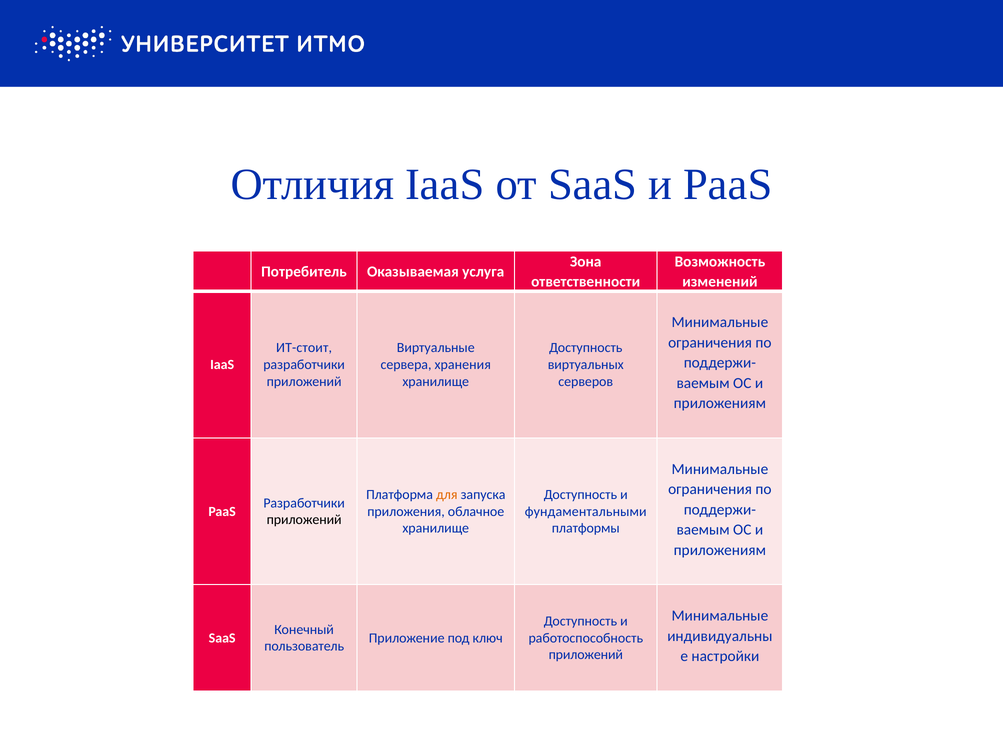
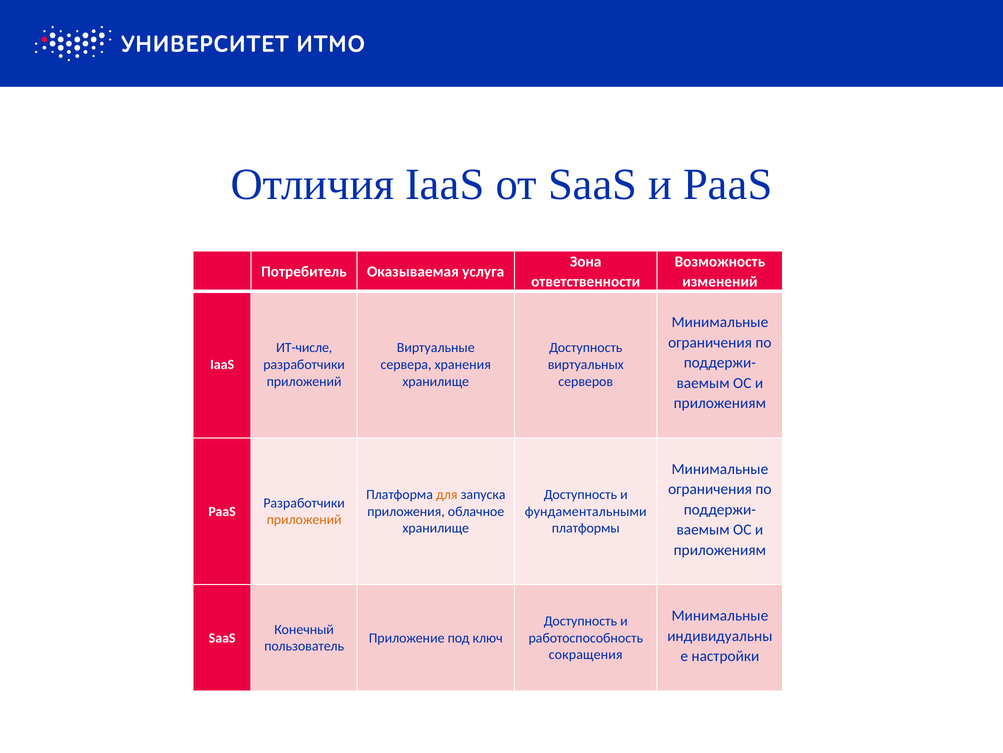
ИТ-стоит: ИТ-стоит -> ИТ-числе (304, 347)
приложений colour: black -> orange (304, 519)
приложений: приложений -> сокращения (586, 654)
